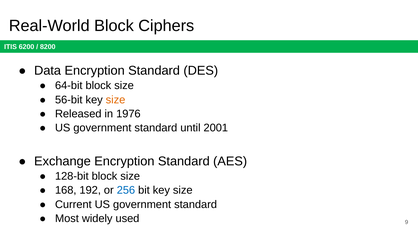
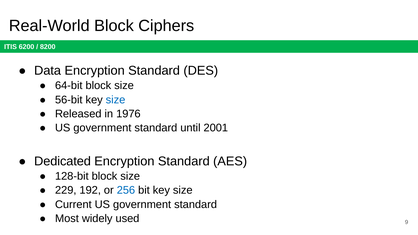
size colour: orange -> blue (116, 100)
Exchange: Exchange -> Dedicated (63, 161)
168: 168 -> 229 (66, 190)
